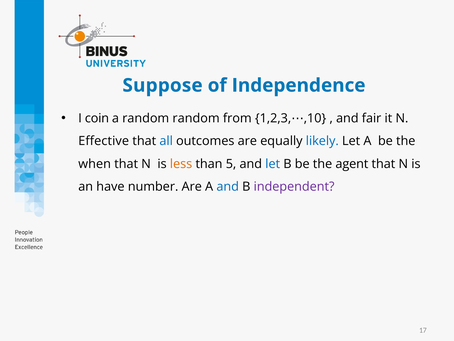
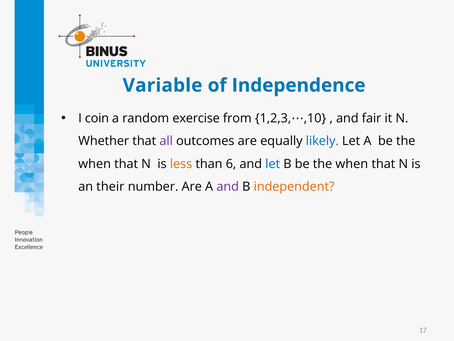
Suppose: Suppose -> Variable (163, 85)
random random: random -> exercise (196, 118)
Effective: Effective -> Whether (104, 141)
all colour: blue -> purple (166, 141)
5: 5 -> 6 (231, 164)
B be the agent: agent -> when (352, 164)
have: have -> their (110, 186)
and colour: blue -> purple (228, 186)
independent colour: purple -> orange (294, 186)
